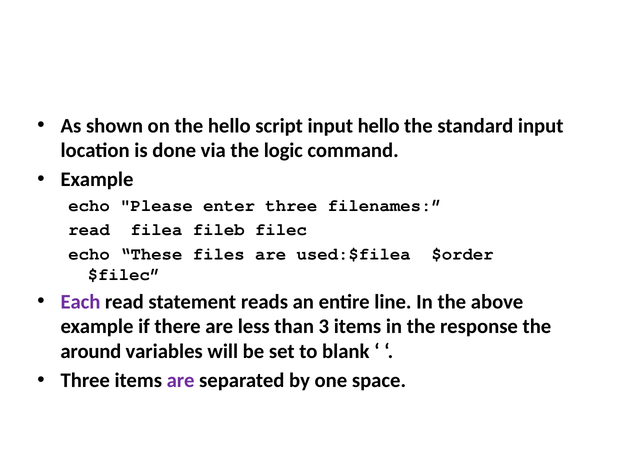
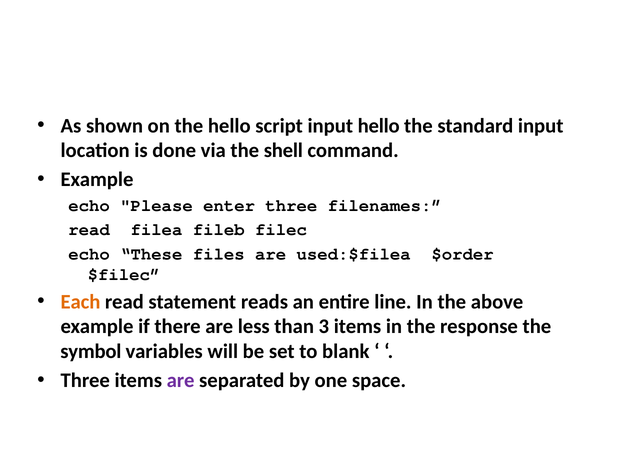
logic: logic -> shell (283, 150)
Each colour: purple -> orange (80, 302)
around: around -> symbol (91, 351)
